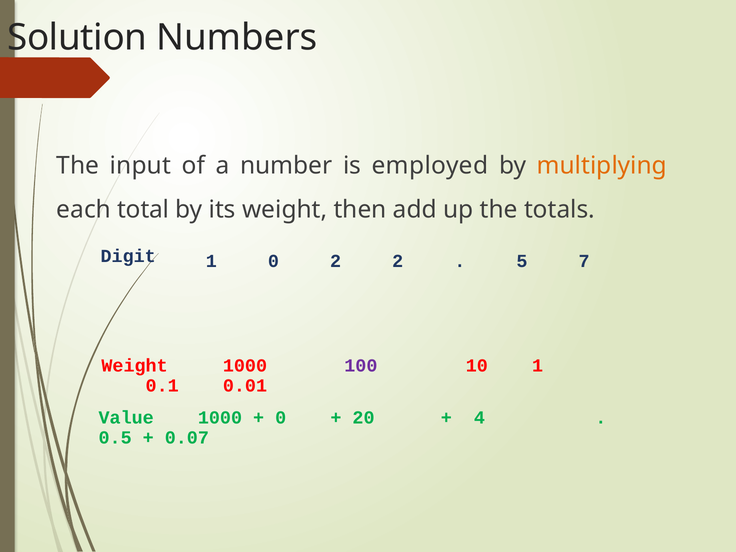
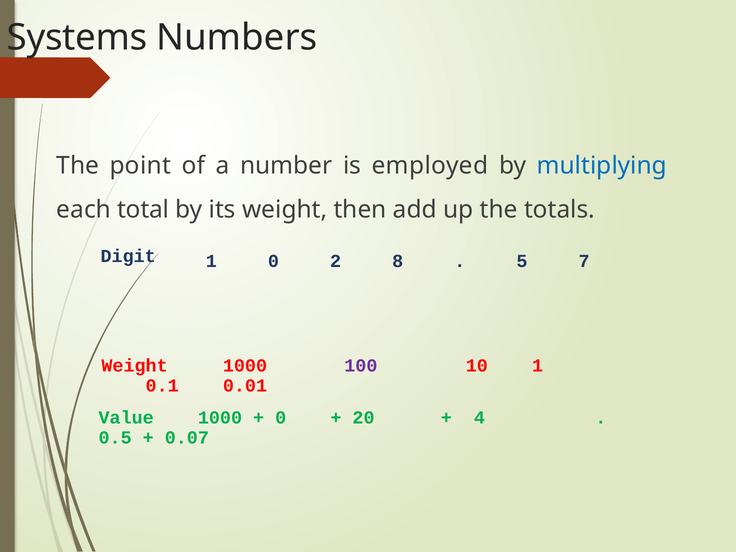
Solution: Solution -> Systems (77, 38)
input: input -> point (140, 166)
multiplying colour: orange -> blue (602, 166)
2: 2 -> 8 (398, 261)
